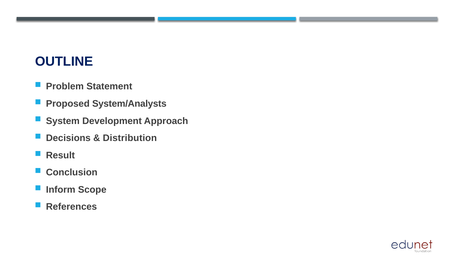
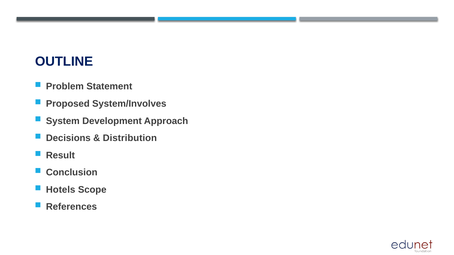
System/Analysts: System/Analysts -> System/Involves (129, 104)
Inform: Inform -> Hotels (61, 190)
